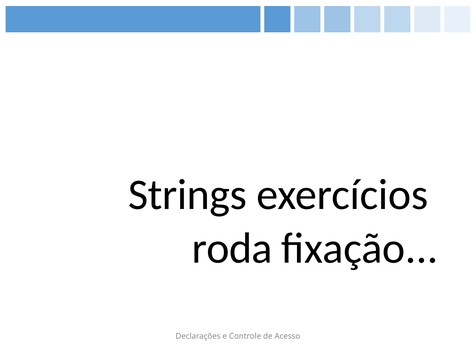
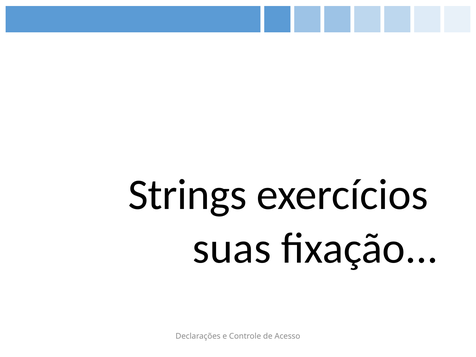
roda: roda -> suas (232, 248)
